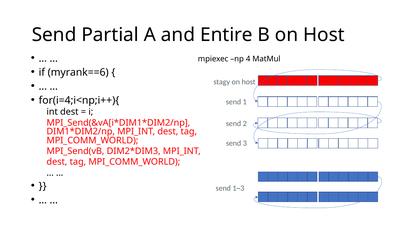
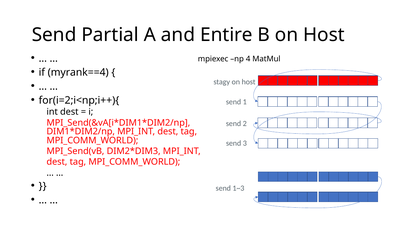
myrank==6: myrank==6 -> myrank==4 (78, 72)
for(i=4;i<np;i++){: for(i=4;i<np;i++){ -> for(i=2;i<np;i++){ (79, 100)
